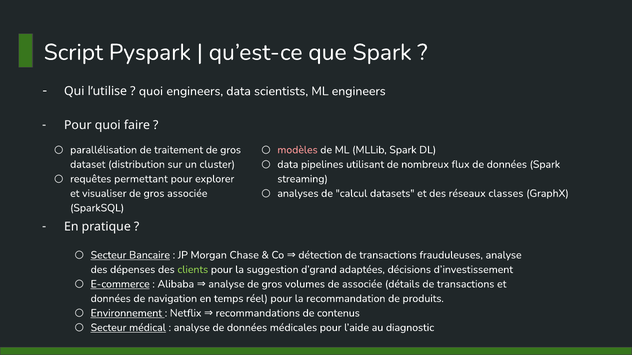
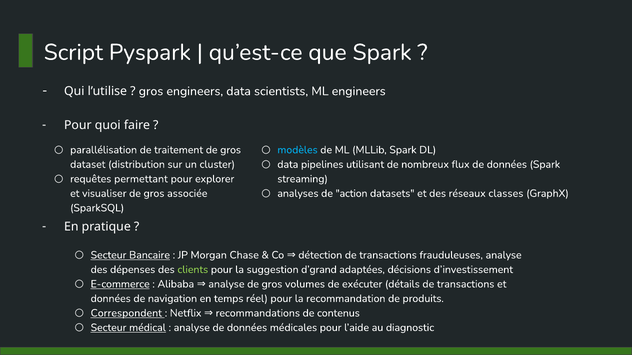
quoi: quoi -> gros (151, 91)
modèles colour: pink -> light blue (298, 150)
calcul: calcul -> action (352, 194)
de associée: associée -> exécuter (362, 284)
Environnement: Environnement -> Correspondent (126, 313)
